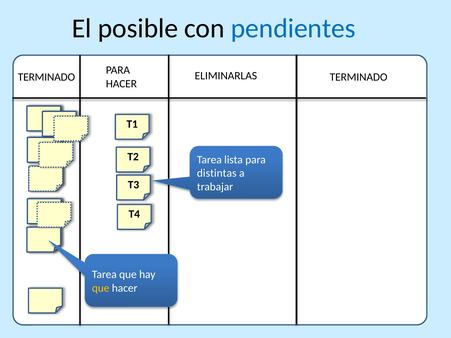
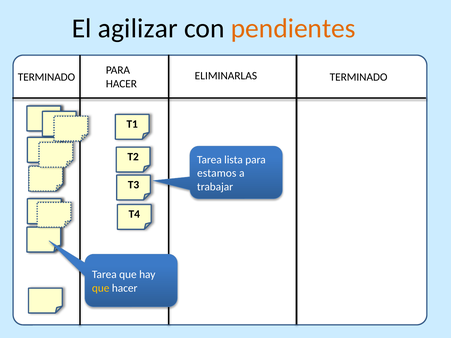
posible: posible -> agilizar (138, 28)
pendientes colour: blue -> orange (293, 28)
distintas: distintas -> estamos (217, 173)
